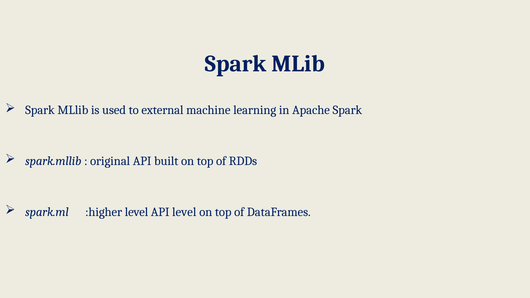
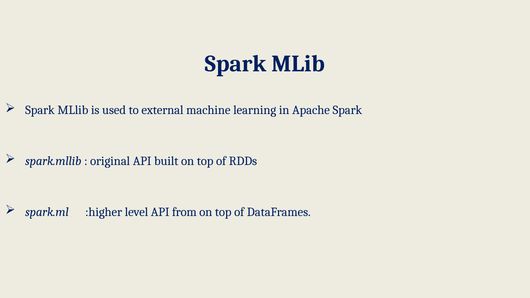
API level: level -> from (184, 212)
